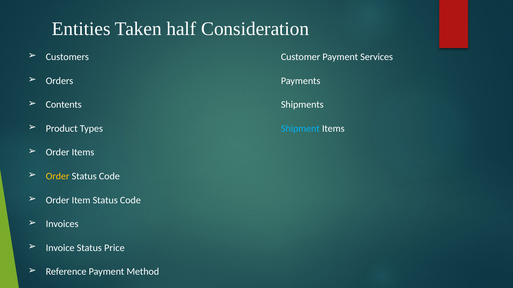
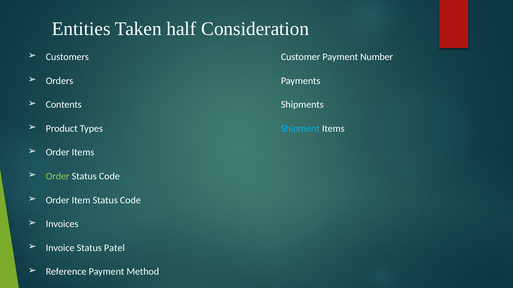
Services: Services -> Number (377, 57)
Order colour: yellow -> light green (58, 177)
Price: Price -> Patel (114, 248)
